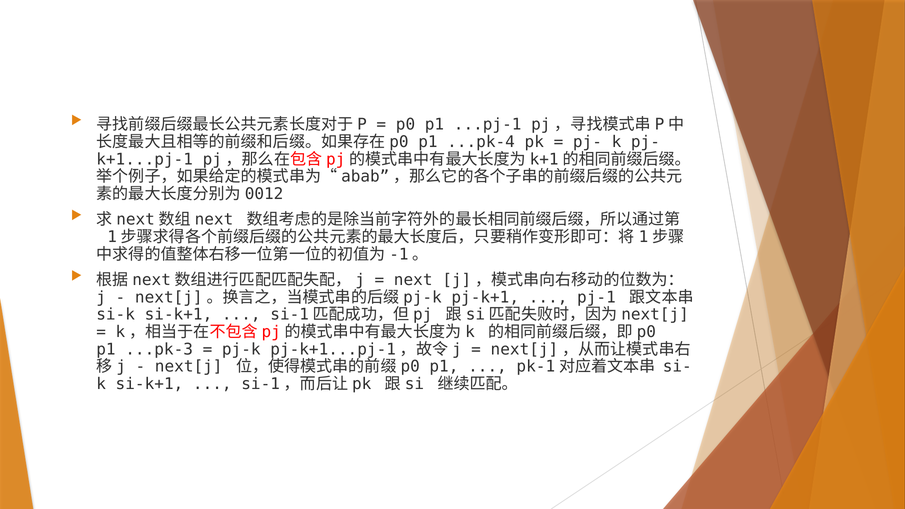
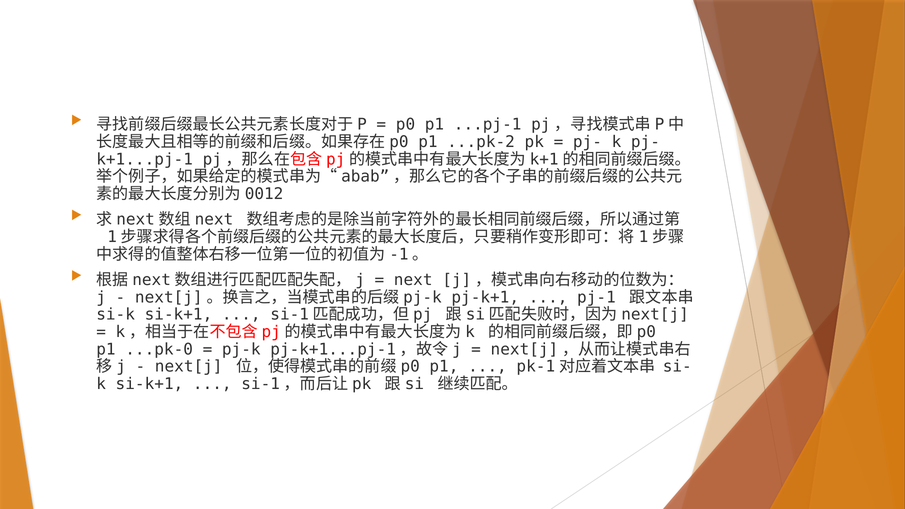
...pk-4: ...pk-4 -> ...pk-2 (481, 142)
...pk-3: ...pk-3 -> ...pk-0 (159, 349)
